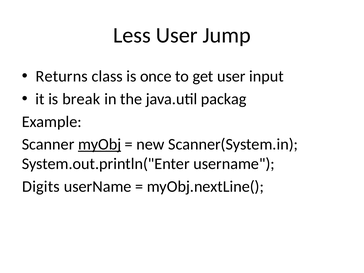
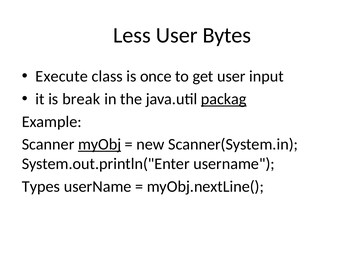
Jump: Jump -> Bytes (227, 35)
Returns: Returns -> Execute (62, 76)
packag underline: none -> present (224, 99)
Digits: Digits -> Types (41, 186)
